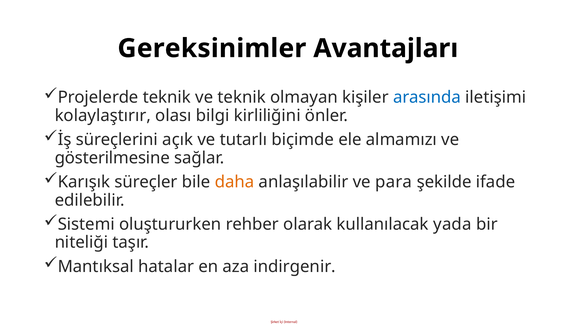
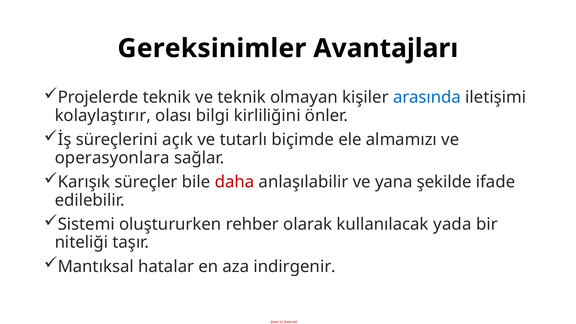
gösterilmesine: gösterilmesine -> operasyonlara (112, 158)
daha colour: orange -> red (235, 182)
para: para -> yana (394, 182)
